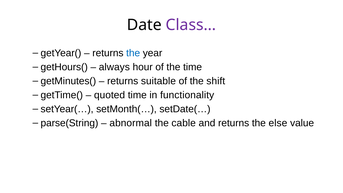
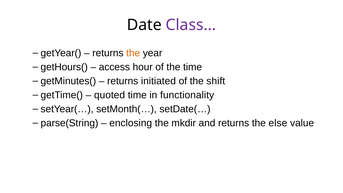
the colour: blue -> orange (133, 53)
always: always -> access (114, 67)
suitable: suitable -> initiated (158, 81)
abnormal: abnormal -> enclosing (131, 123)
cable: cable -> mkdir (184, 123)
